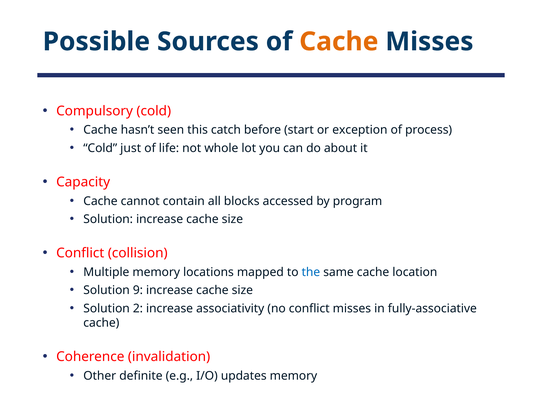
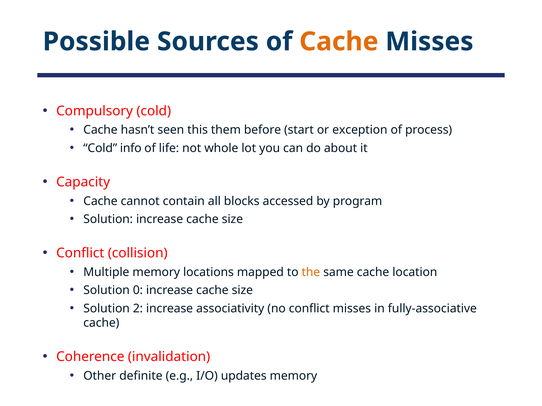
catch: catch -> them (226, 130)
just: just -> info (131, 148)
the colour: blue -> orange (311, 272)
9: 9 -> 0 (138, 291)
